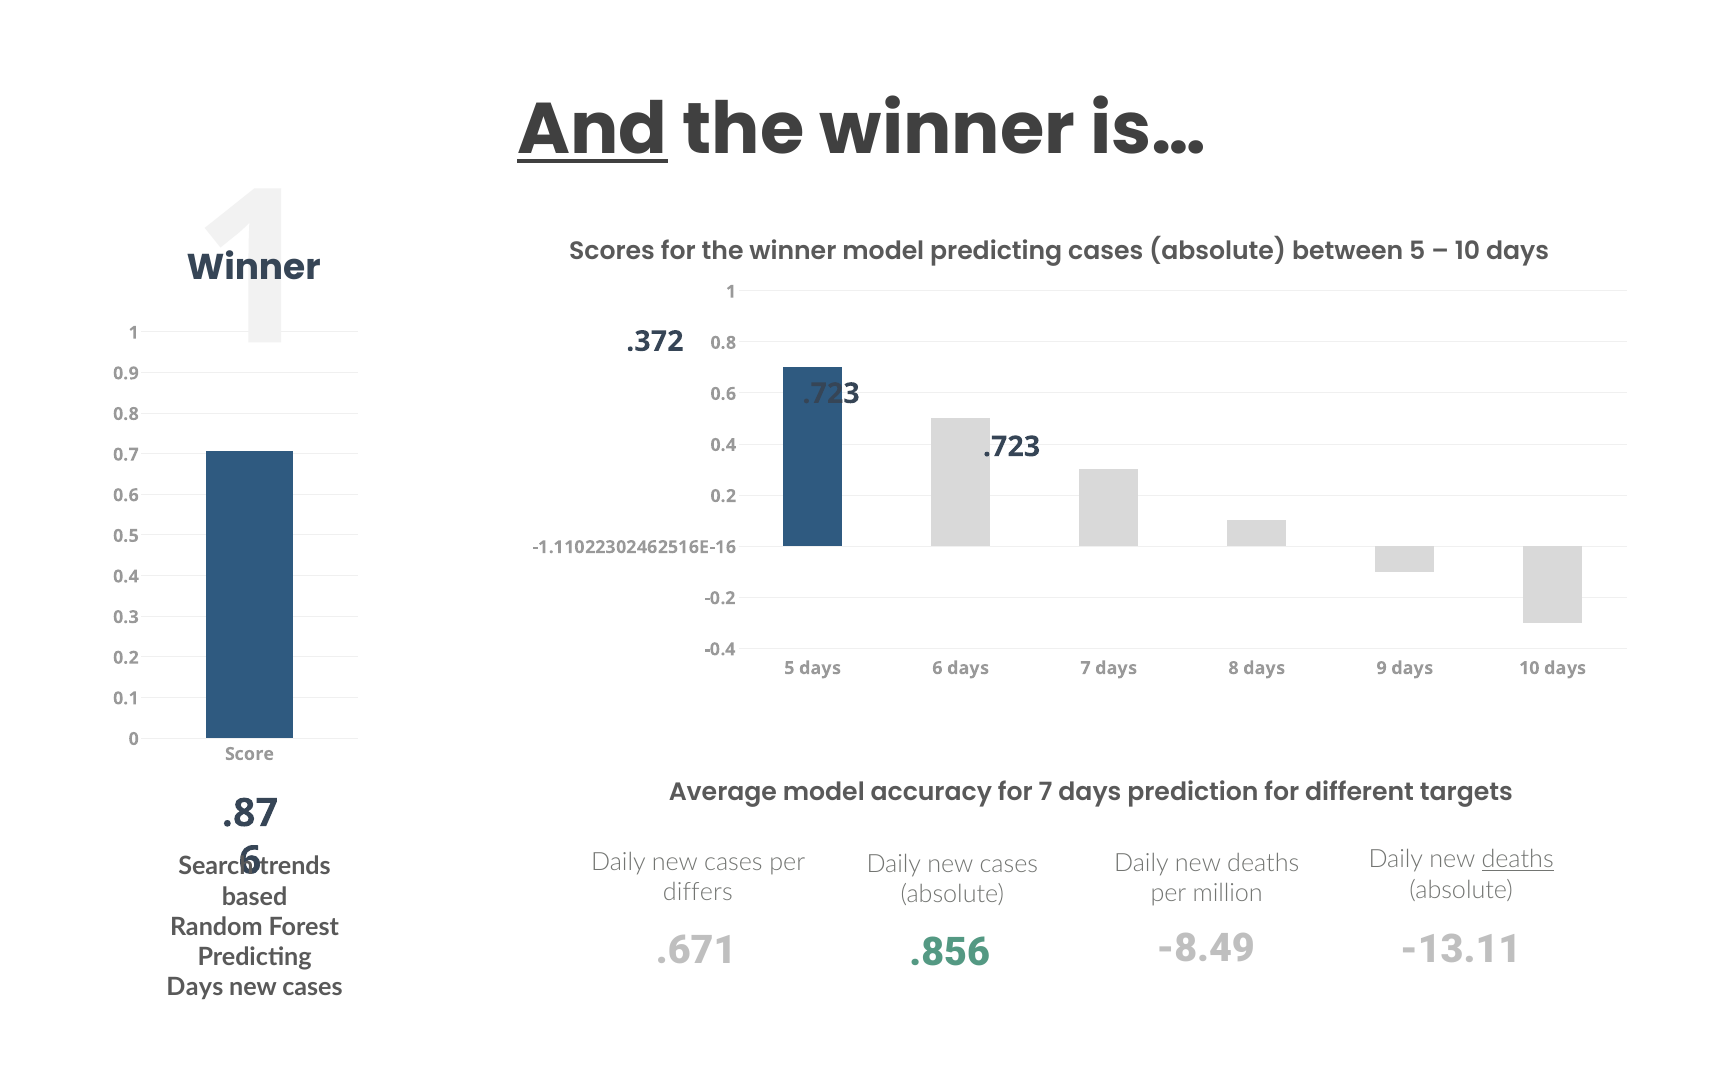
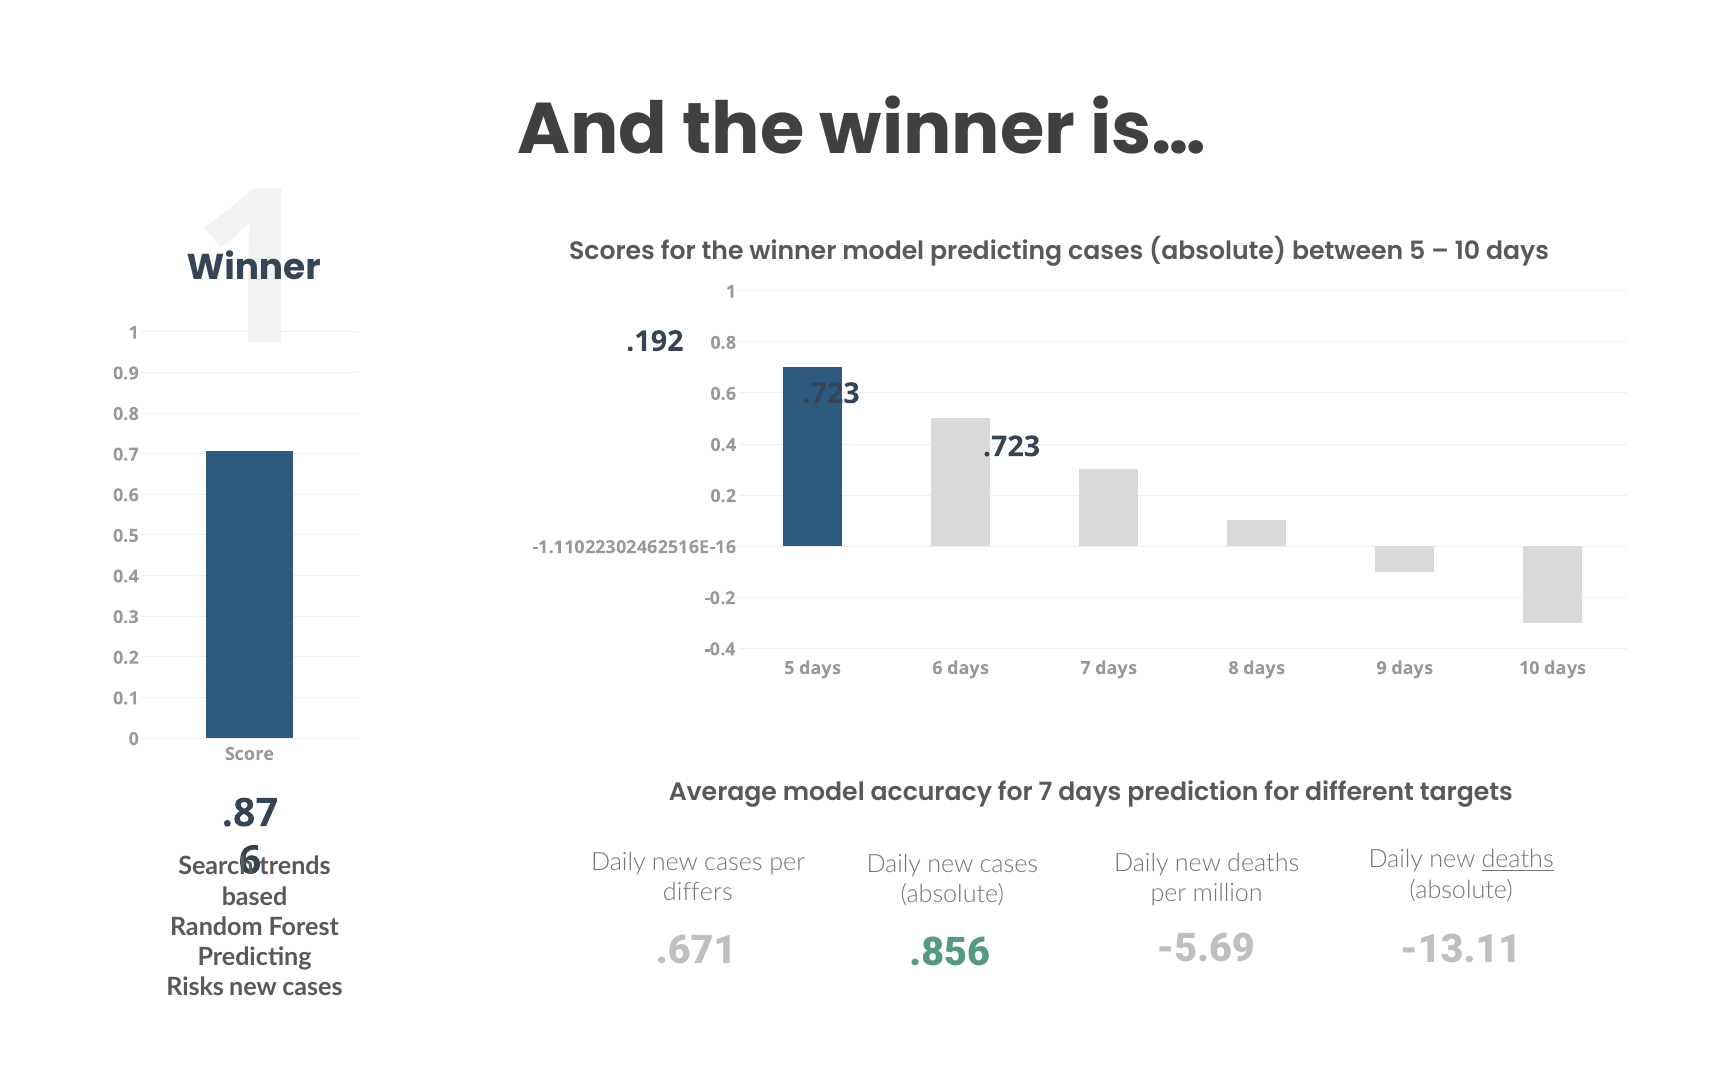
And underline: present -> none (592, 130)
.372: .372 -> .192 (655, 341)
-8.49: -8.49 -> -5.69 (1206, 948)
Days: Days -> Risks (195, 987)
